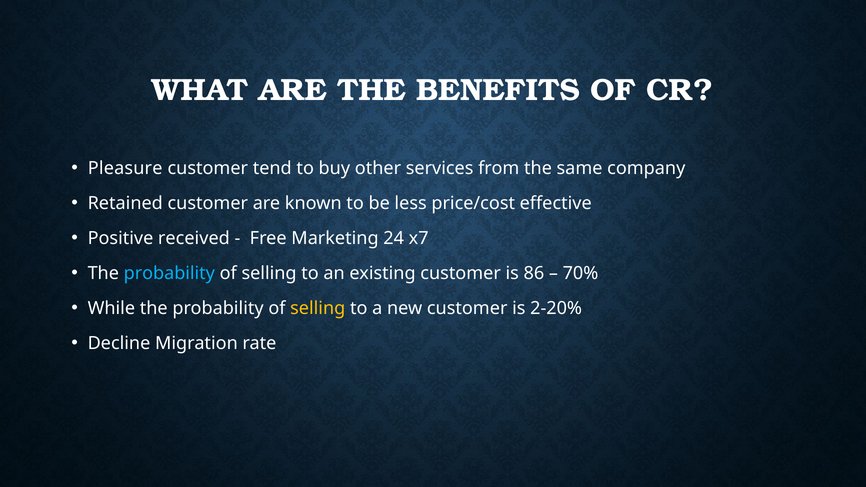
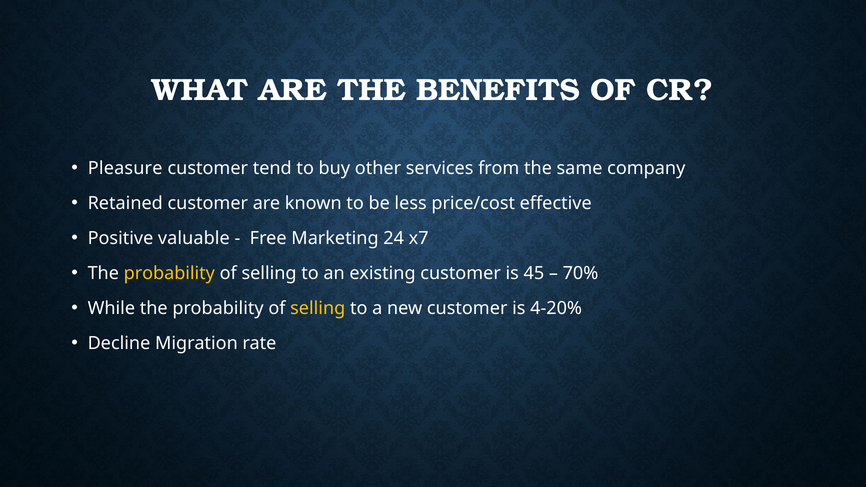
received: received -> valuable (194, 239)
probability colour: light blue -> yellow (169, 274)
86: 86 -> 45 (534, 274)
2-20%: 2-20% -> 4-20% (556, 309)
